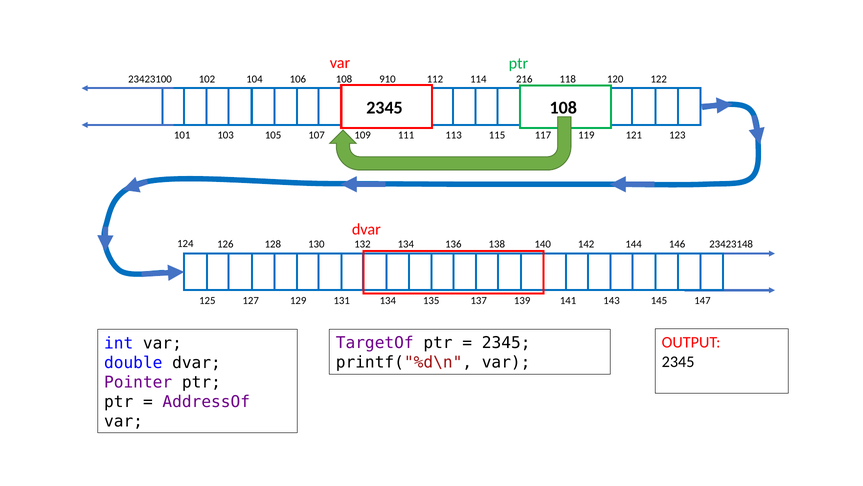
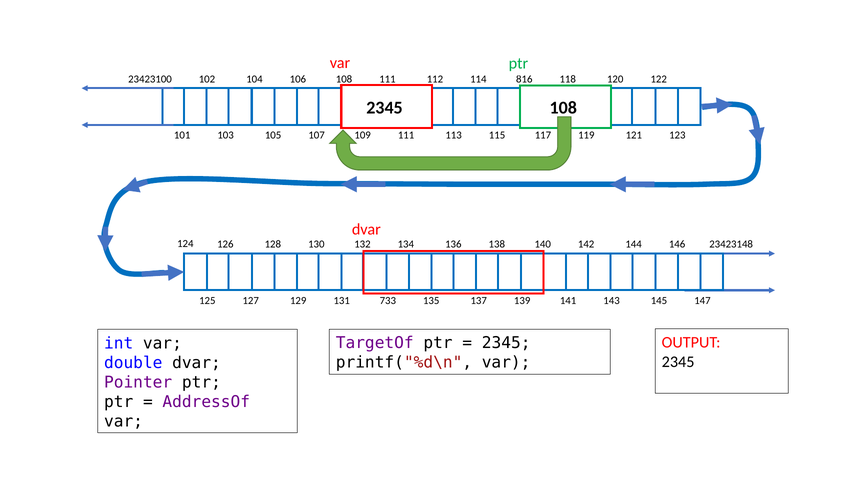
108 910: 910 -> 111 (387, 79)
216: 216 -> 816 (524, 79)
131 134: 134 -> 733 (388, 300)
